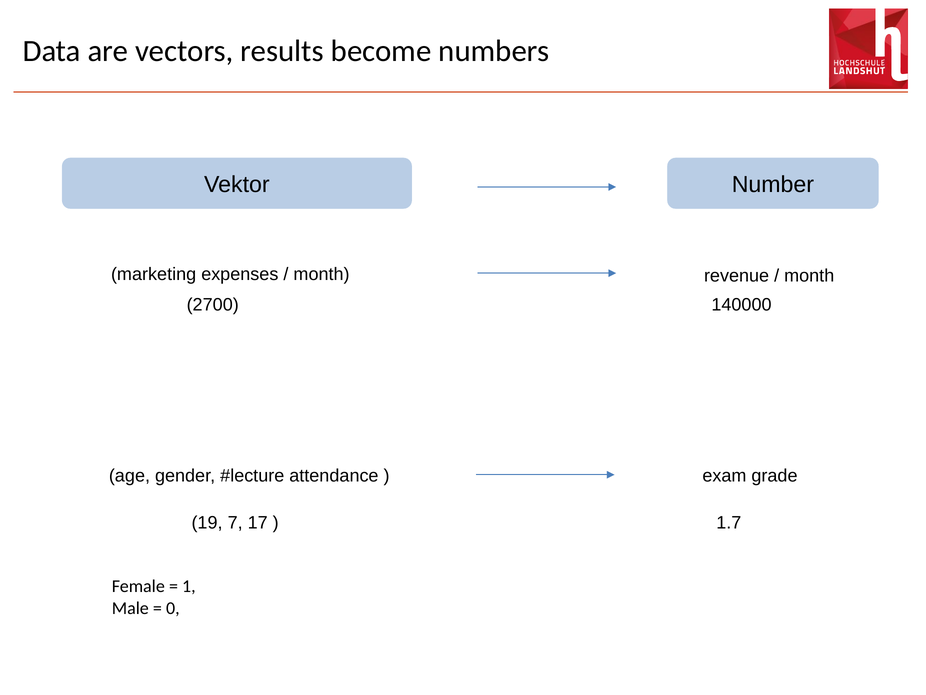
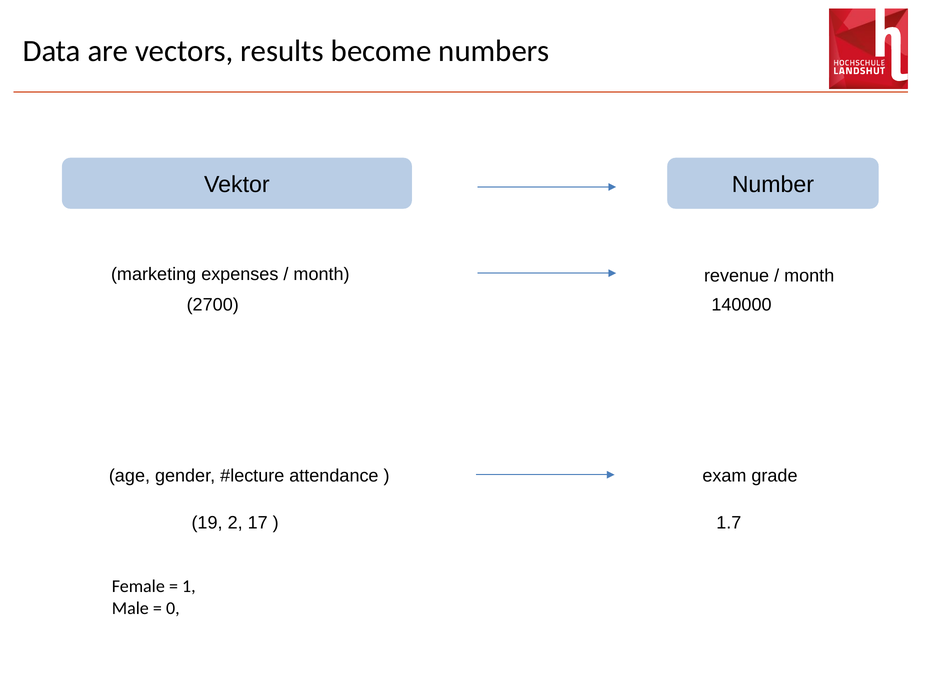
7: 7 -> 2 (235, 522)
